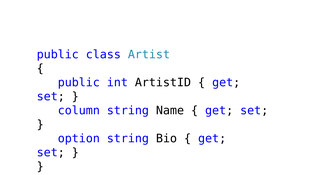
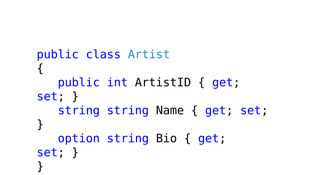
column: column -> string (79, 110)
